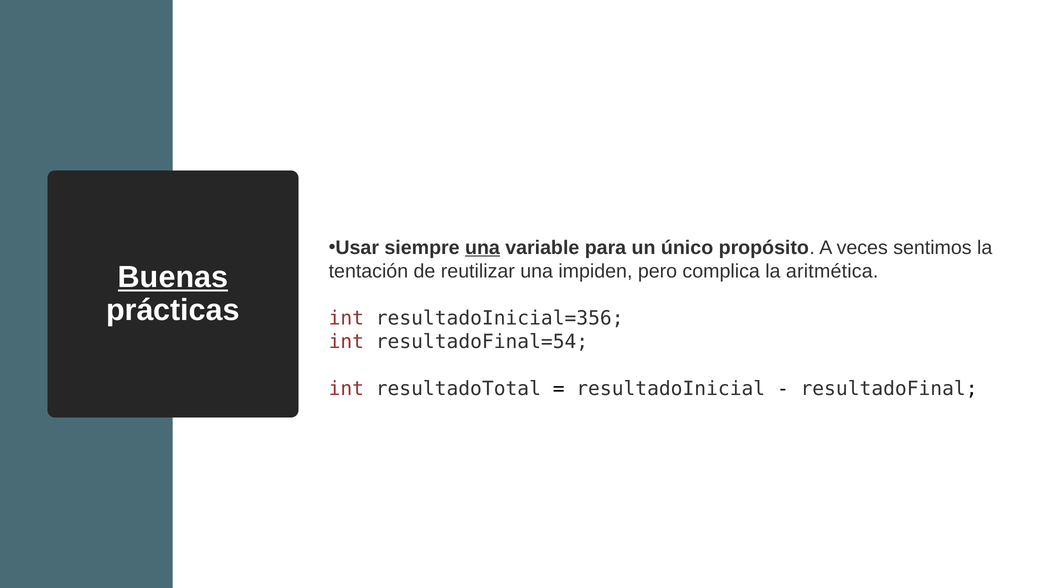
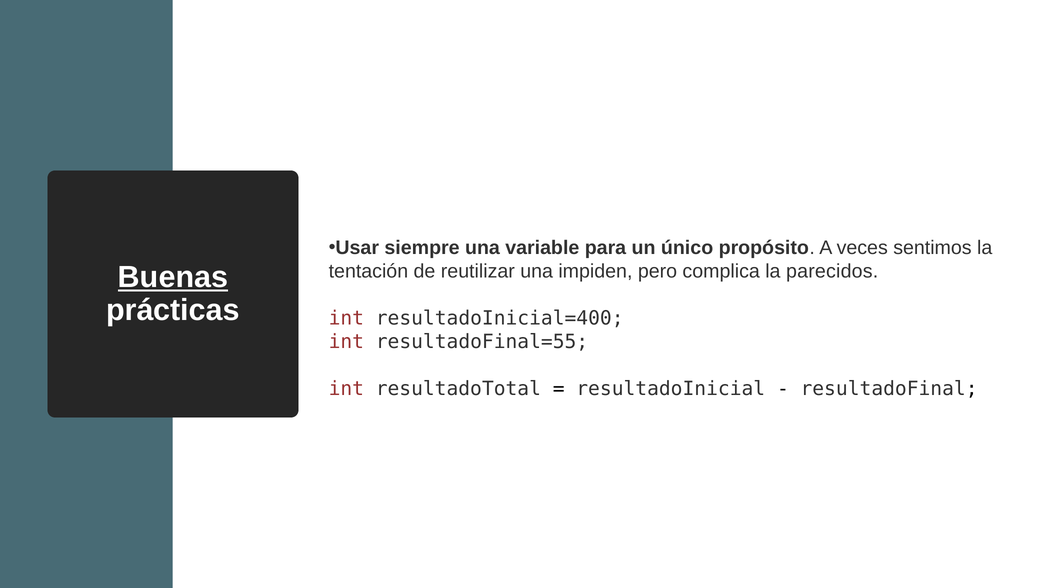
una underline: present -> none (482, 248)
aritmética: aritmética -> parecidos (832, 271)
resultadoInicial=356: resultadoInicial=356 -> resultadoInicial=400 (500, 318)
resultadoFinal=54: resultadoFinal=54 -> resultadoFinal=55 (482, 342)
